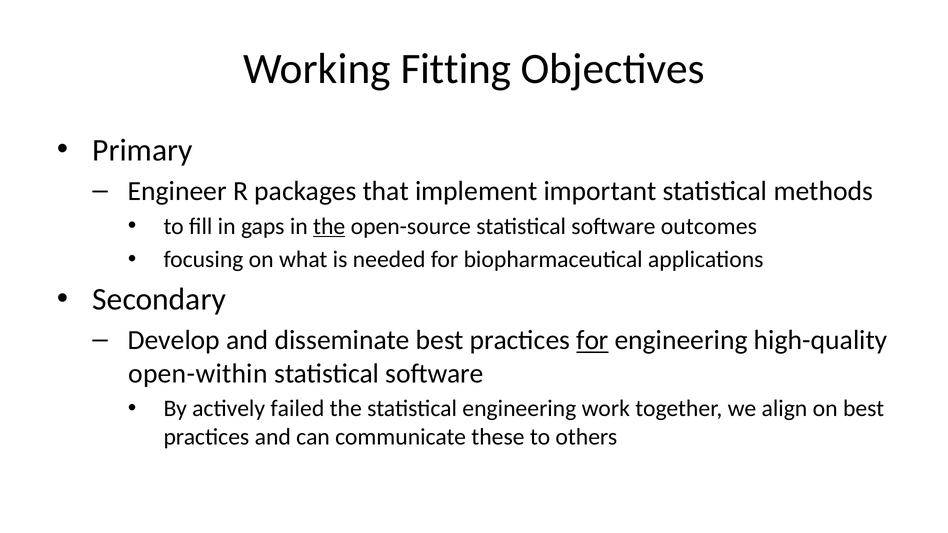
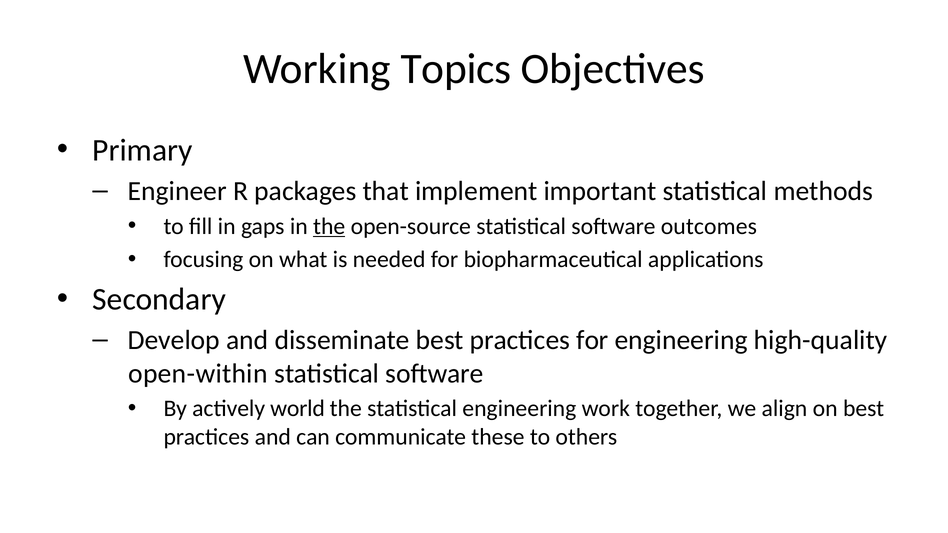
Fitting: Fitting -> Topics (456, 69)
for underline: present -> none (592, 340)
failed: failed -> world (298, 409)
